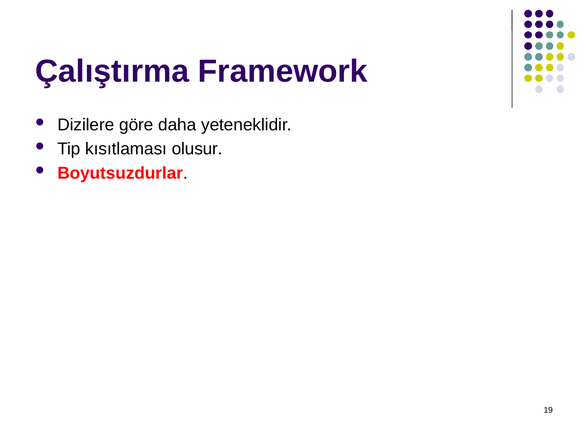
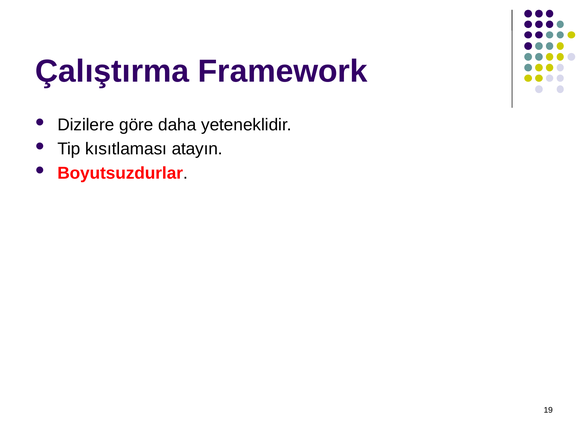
olusur: olusur -> atayın (197, 149)
